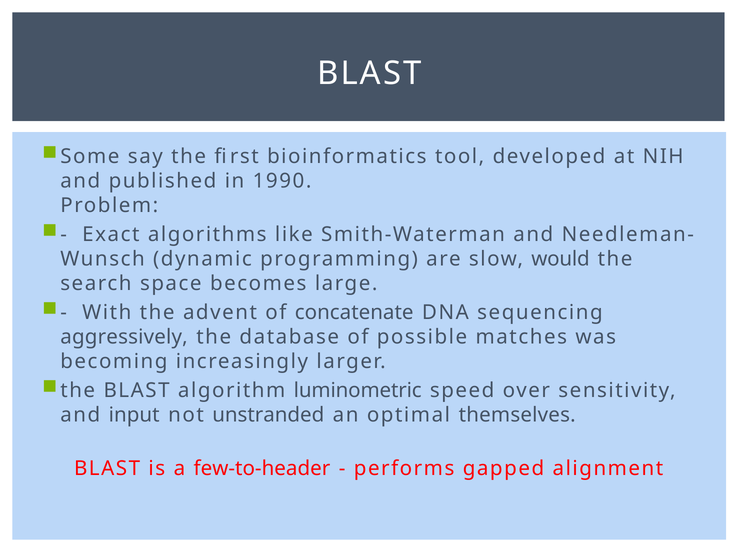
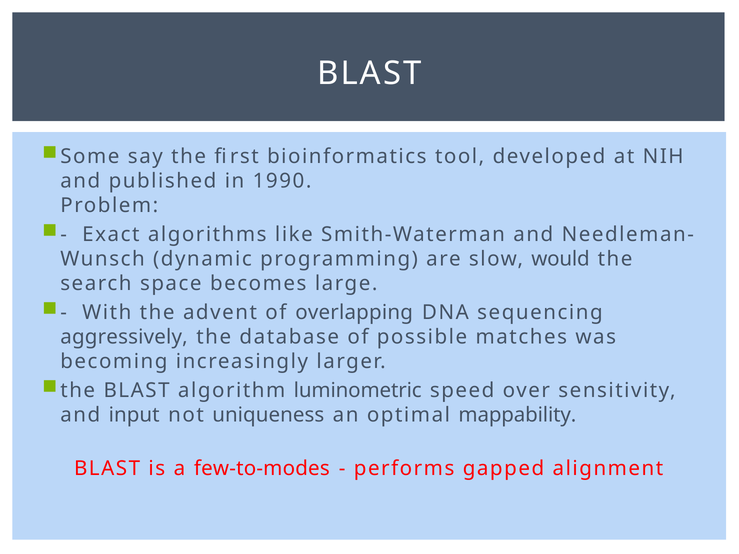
concatenate: concatenate -> overlapping (354, 312)
unstranded: unstranded -> uniqueness (268, 415)
themselves: themselves -> mappability (517, 415)
few-to-header: few-to-header -> few-to-modes (262, 469)
